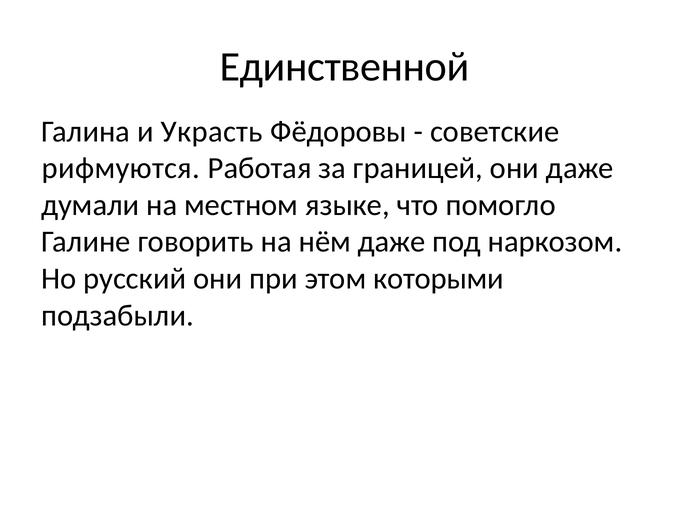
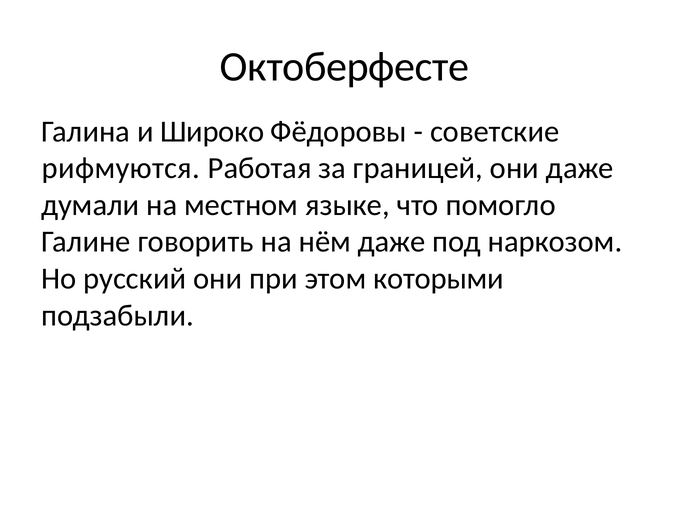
Единственной: Единственной -> Октоберфесте (345, 67)
Украсть: Украсть -> Широко (212, 131)
